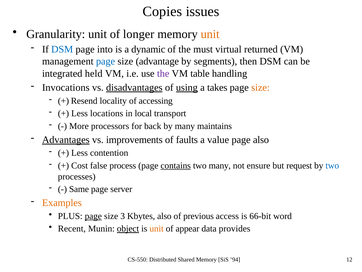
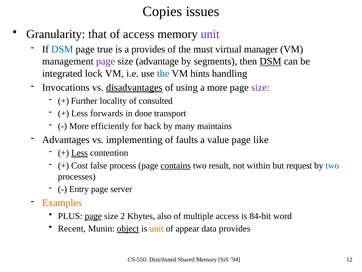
Granularity unit: unit -> that (97, 34)
of longer: longer -> access (139, 34)
unit colour: orange -> purple (210, 34)
into: into -> true (105, 49)
a dynamic: dynamic -> provides (148, 49)
returned: returned -> manager (261, 49)
page colour: blue -> purple (106, 61)
DSM underline: none -> present (270, 61)
held: held -> lock (94, 73)
the colour: purple -> blue (163, 73)
table: table -> hints (200, 73)
using underline: present -> none (187, 87)
a takes: takes -> more (217, 87)
size colour: orange -> purple (260, 87)
Resend: Resend -> Further (84, 101)
accessing: accessing -> consulted (156, 101)
locations: locations -> forwards (107, 113)
local: local -> done (143, 113)
processors: processors -> efficiently (110, 126)
Advantages underline: present -> none (66, 139)
improvements: improvements -> implementing (134, 139)
page also: also -> like (261, 139)
Less underline: none -> present (80, 153)
two many: many -> result (220, 165)
ensure: ensure -> within (258, 165)
Same: Same -> Entry (79, 189)
3: 3 -> 2 (123, 216)
previous: previous -> multiple (198, 216)
66-bit: 66-bit -> 84-bit (260, 216)
